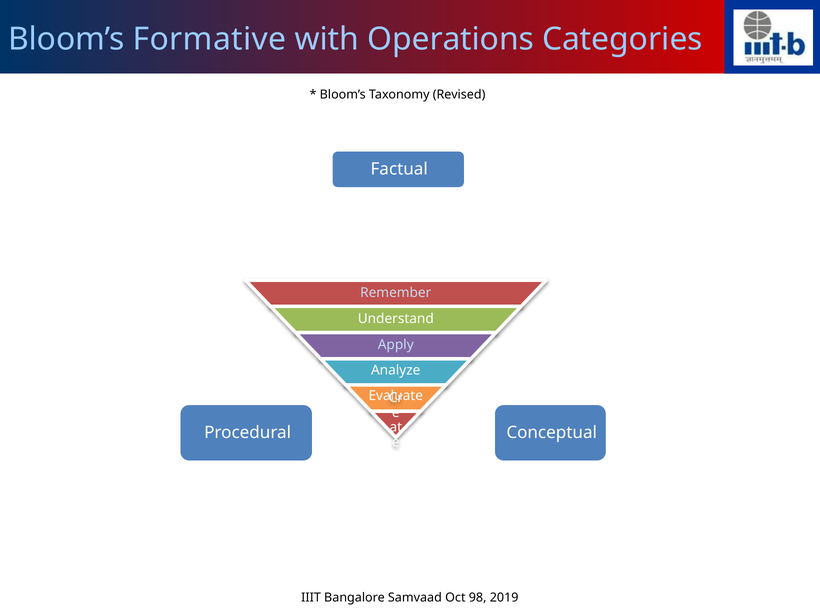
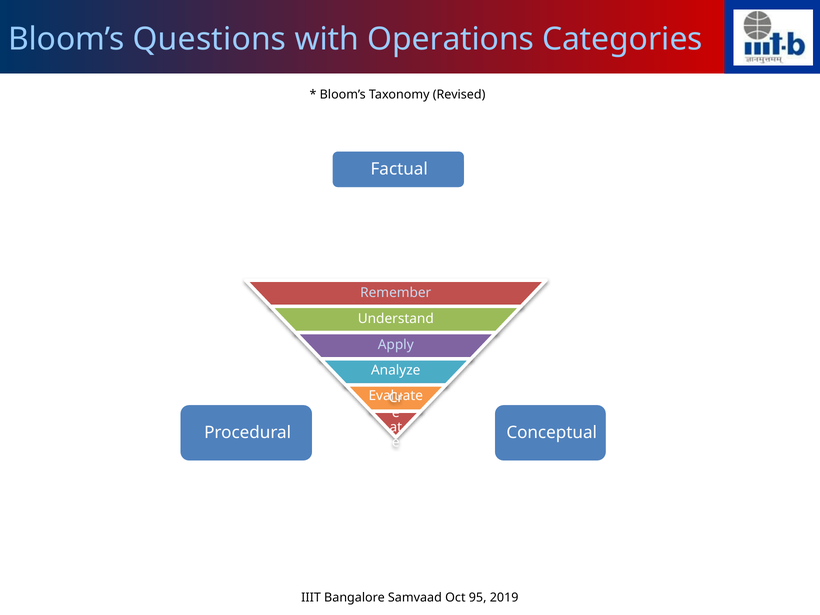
Formative: Formative -> Questions (210, 39)
98: 98 -> 95 (478, 597)
